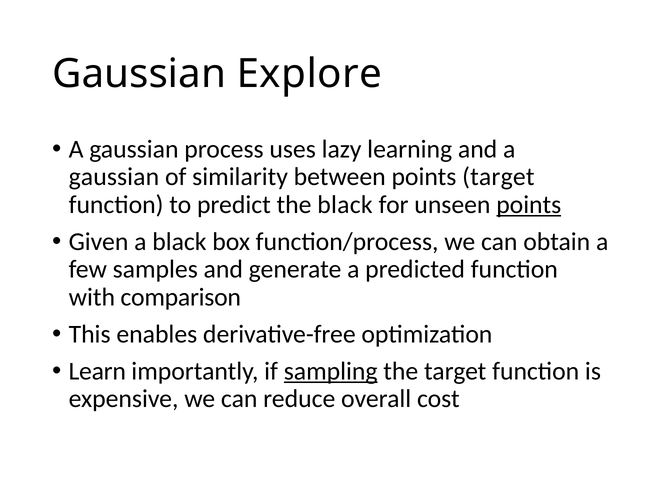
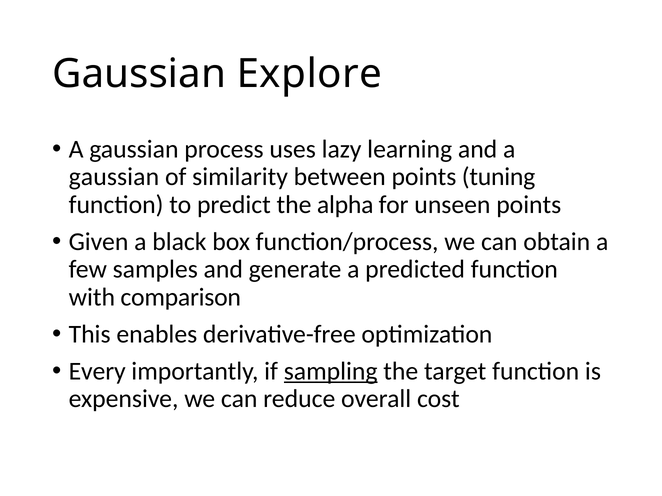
points target: target -> tuning (499, 177)
the black: black -> alpha (345, 205)
points underline: present -> none (529, 205)
Learn: Learn -> Every (97, 372)
